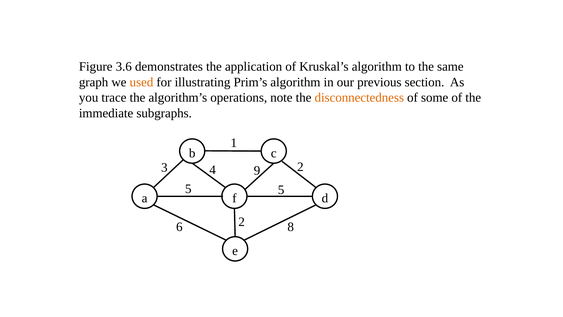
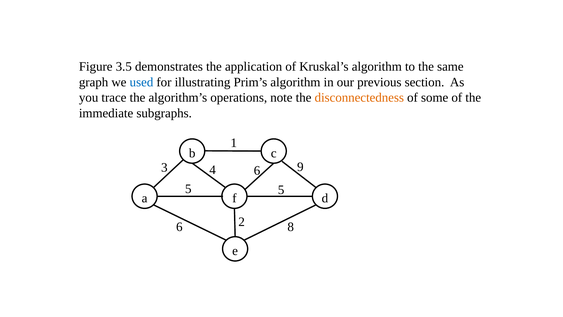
3.6: 3.6 -> 3.5 (124, 67)
used colour: orange -> blue (141, 82)
3 2: 2 -> 9 (300, 167)
4 9: 9 -> 6 (257, 170)
